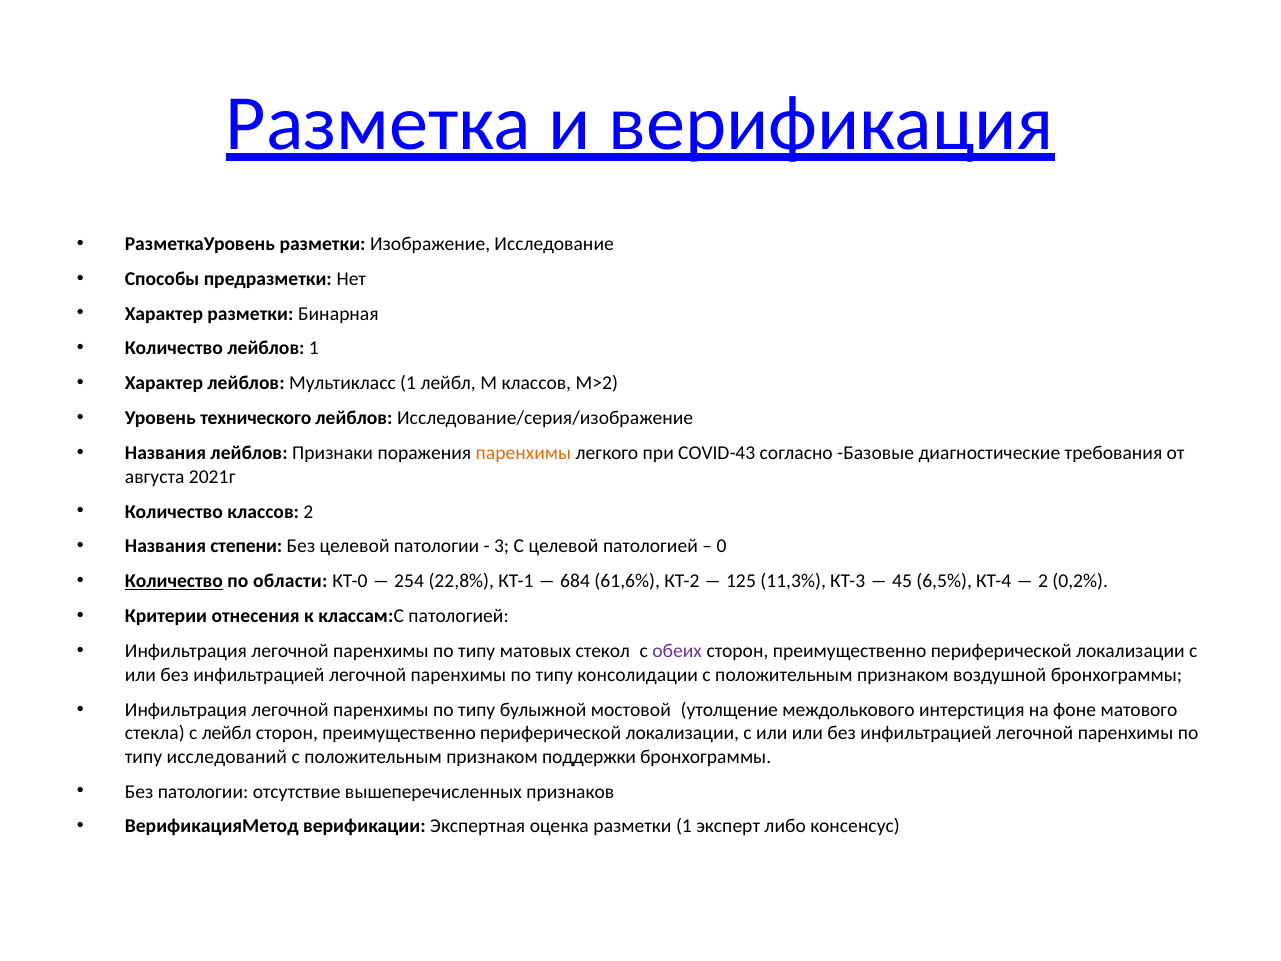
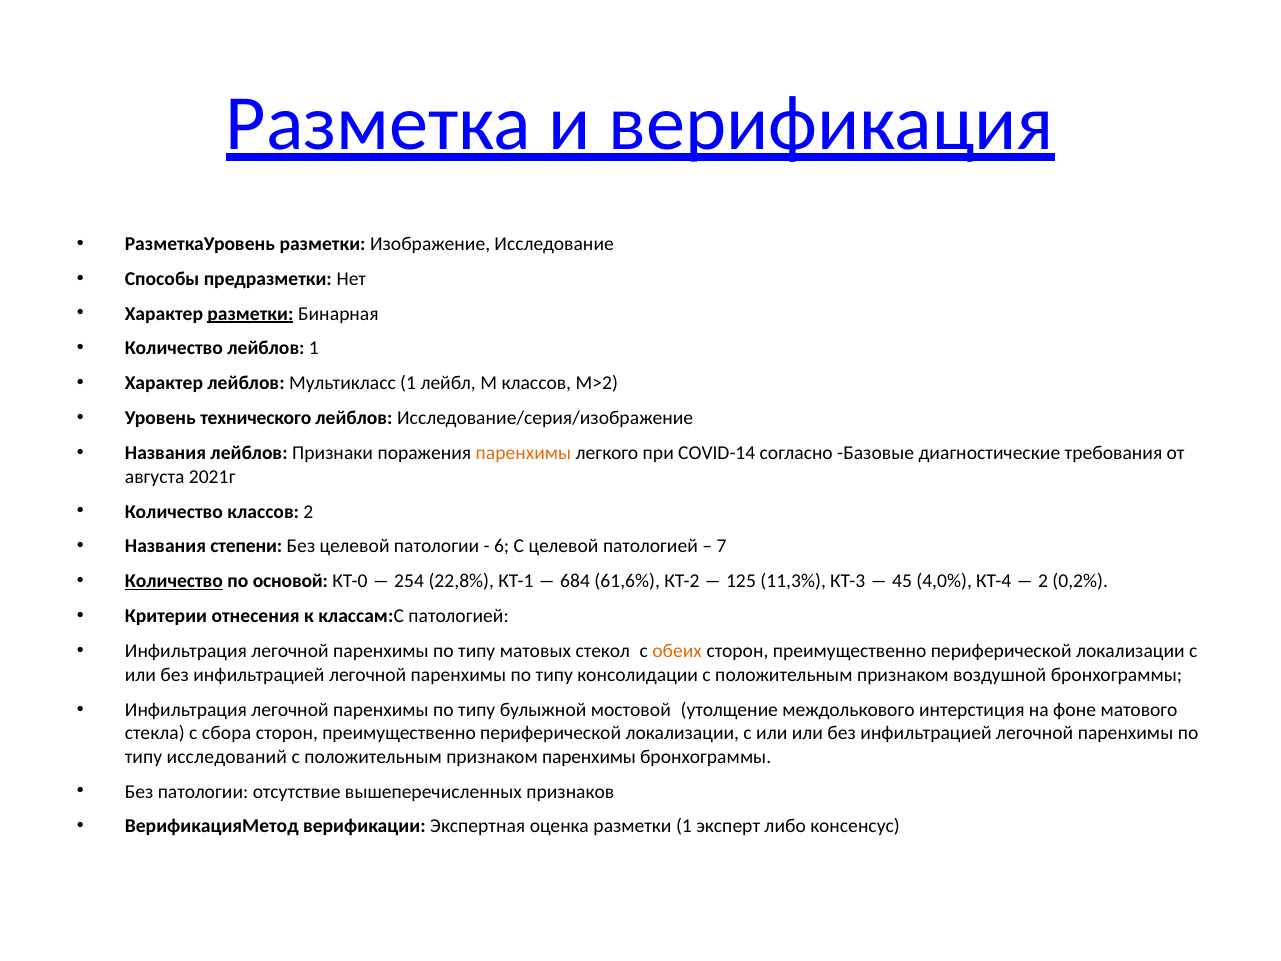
разметки underline: none -> present (250, 313)
COVID-43: COVID-43 -> COVID-14 (717, 453)
3: 3 -> 6 (502, 546)
0: 0 -> 7 (722, 546)
области: области -> основой (290, 581)
6,5%: 6,5% -> 4,0% (944, 581)
обеих colour: purple -> orange (677, 651)
с лейбл: лейбл -> сбора (227, 733)
признаком поддержки: поддержки -> паренхимы (589, 756)
